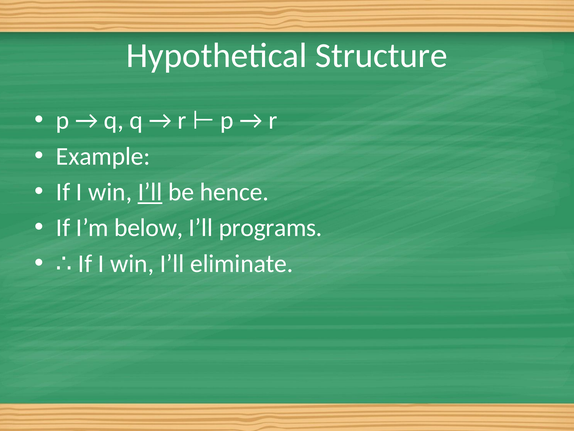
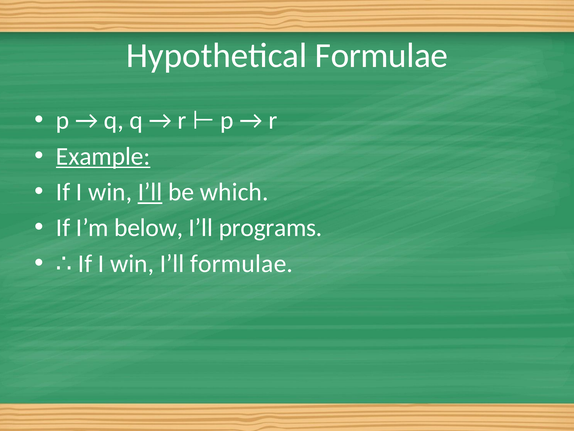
Hypothetical Structure: Structure -> Formulae (381, 56)
Example underline: none -> present (103, 156)
hence: hence -> which (234, 192)
I’ll eliminate: eliminate -> formulae (242, 263)
